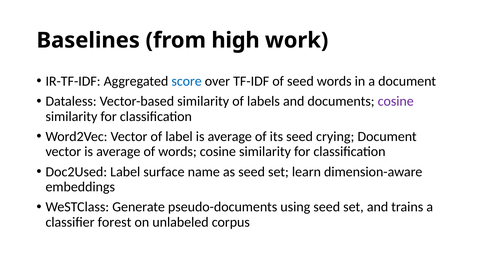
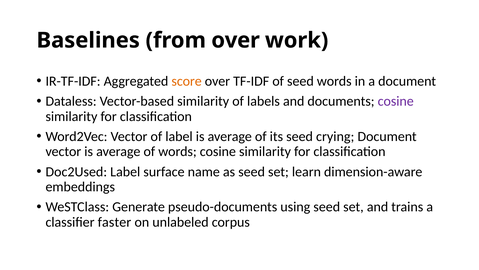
from high: high -> over (236, 40)
score colour: blue -> orange (187, 81)
forest: forest -> faster (114, 222)
